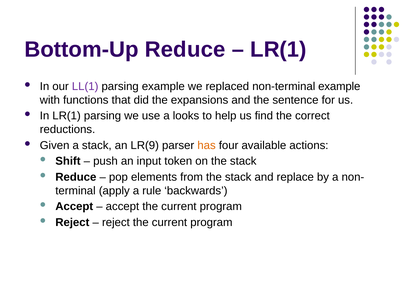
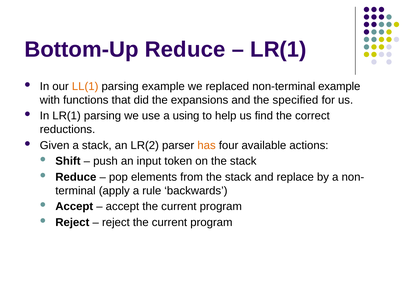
LL(1 colour: purple -> orange (85, 86)
sentence: sentence -> specified (295, 100)
looks: looks -> using (186, 116)
LR(9: LR(9 -> LR(2 (145, 145)
